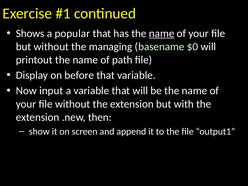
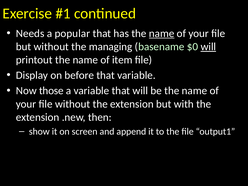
Shows: Shows -> Needs (30, 33)
will underline: none -> present (208, 47)
path: path -> item (122, 60)
input: input -> those (51, 91)
